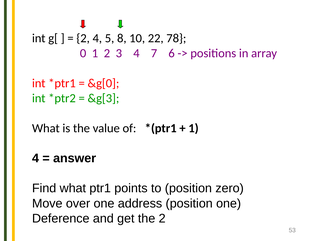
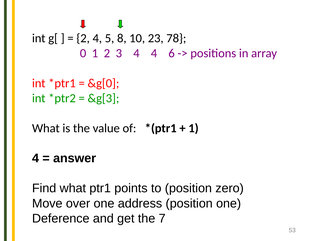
22: 22 -> 23 (156, 38)
4 7: 7 -> 4 (154, 53)
the 2: 2 -> 7 (162, 218)
